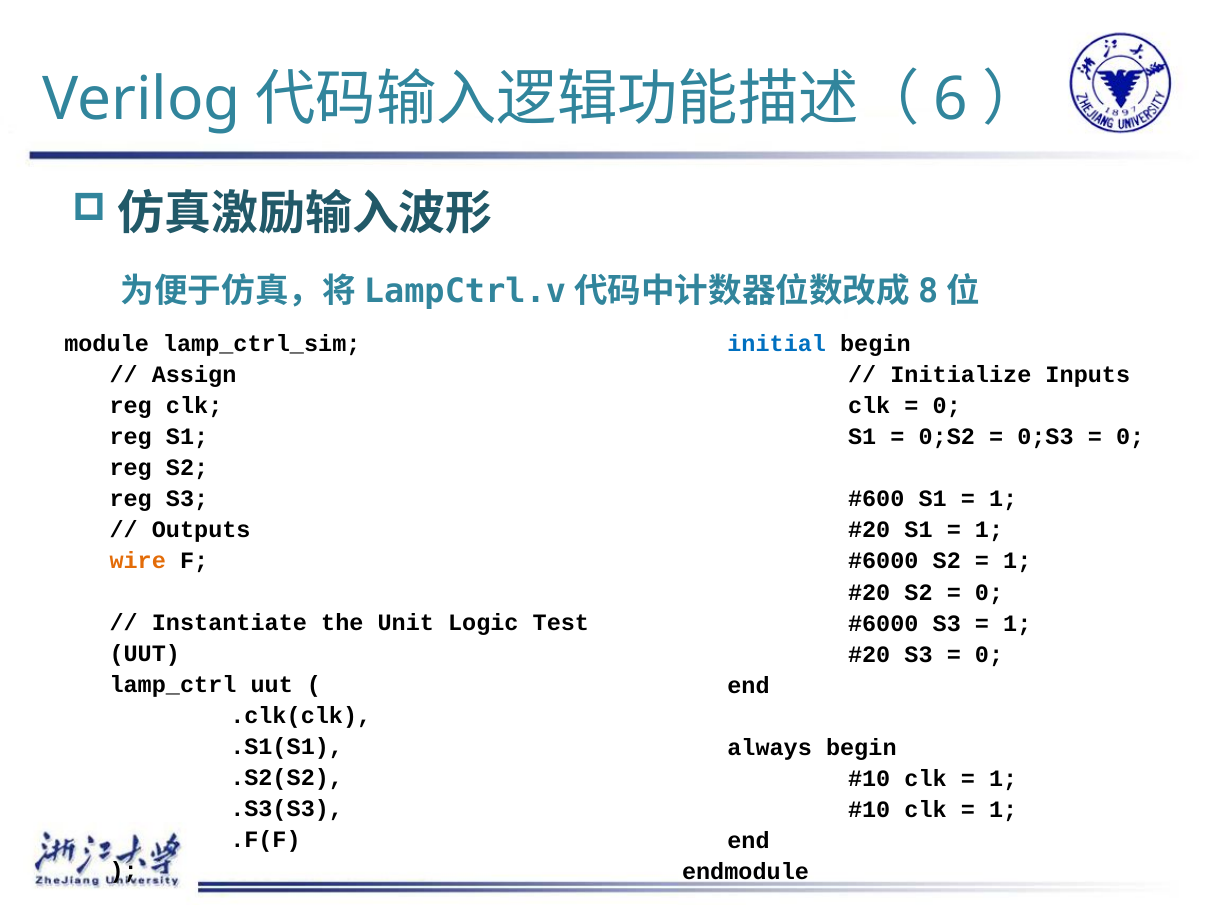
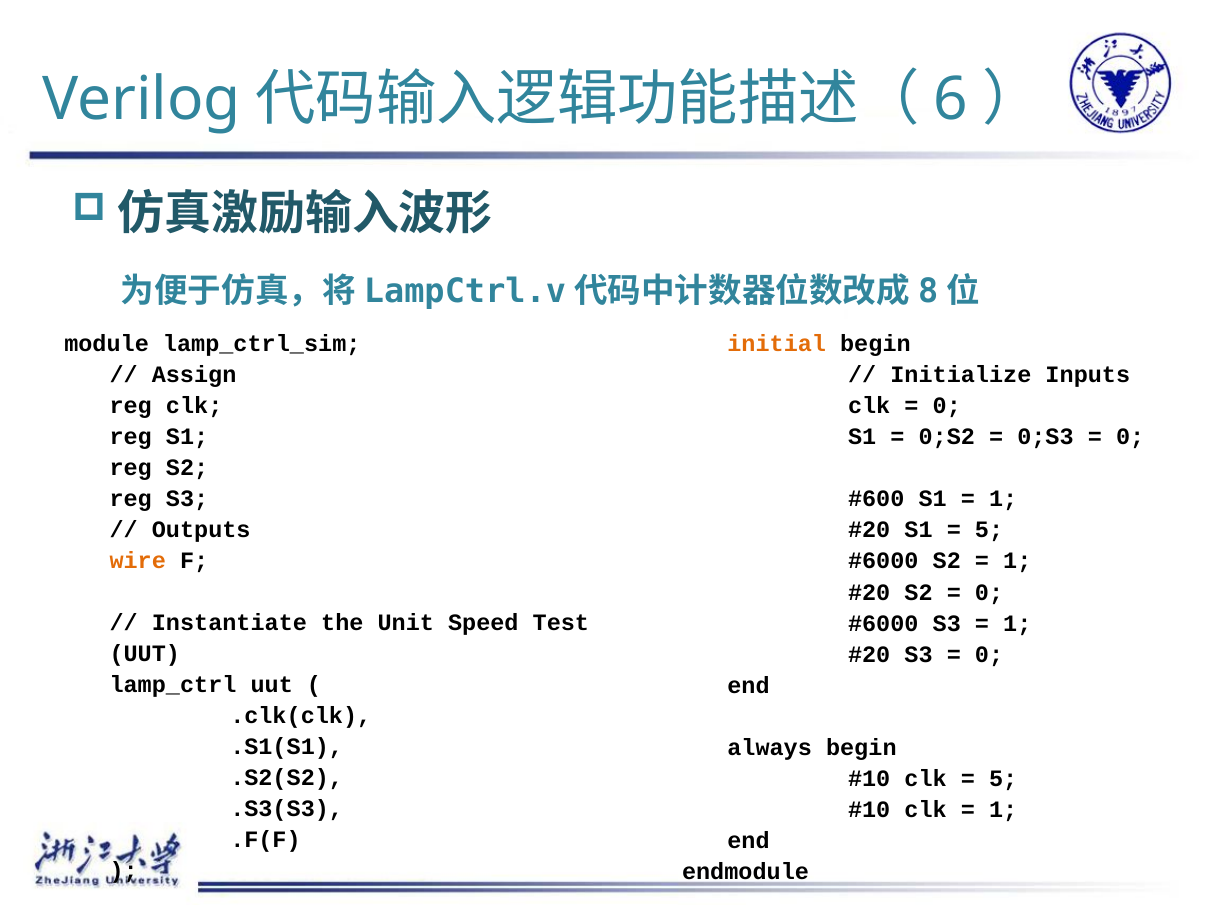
initial colour: blue -> orange (777, 344)
1: 1 -> 5 (989, 530)
Logic: Logic -> Speed (483, 623)
1: 1 -> 5 (1003, 779)
